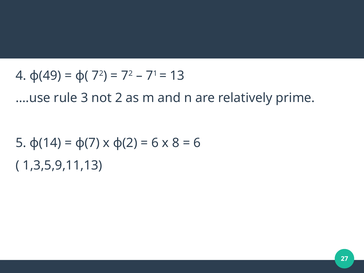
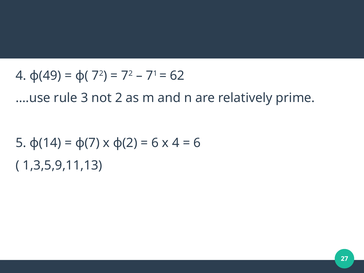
13: 13 -> 62 (177, 76)
x 8: 8 -> 4 (176, 143)
